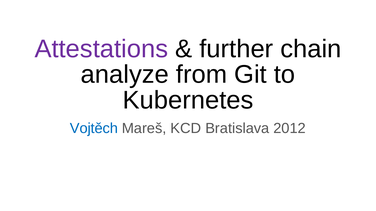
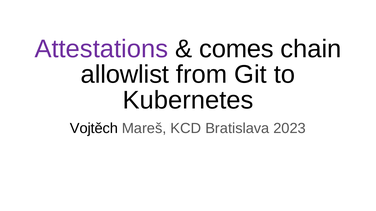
further: further -> comes (236, 49)
analyze: analyze -> allowlist (125, 75)
Vojtěch colour: blue -> black (94, 129)
2012: 2012 -> 2023 (290, 129)
